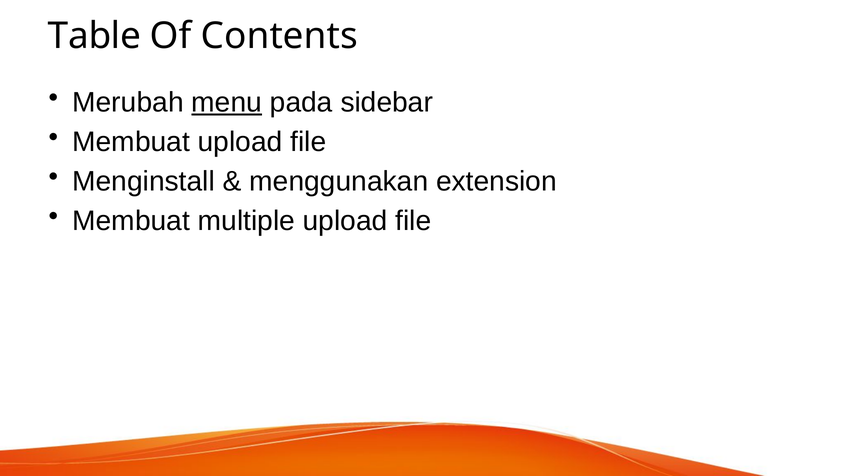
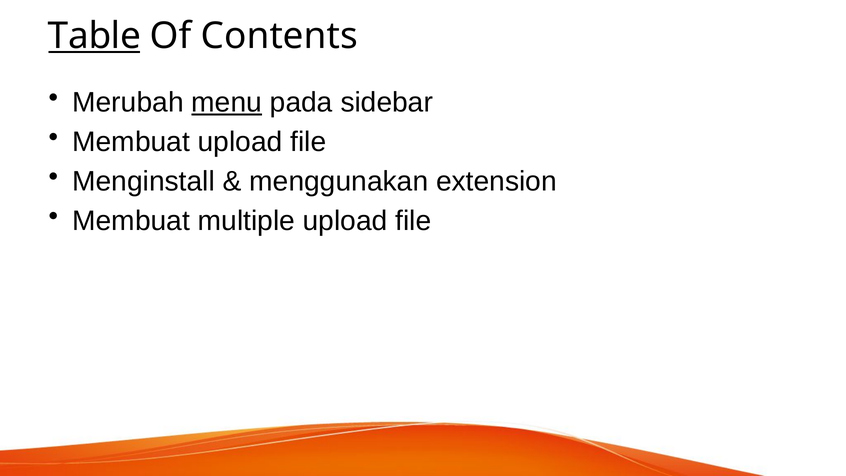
Table underline: none -> present (94, 36)
